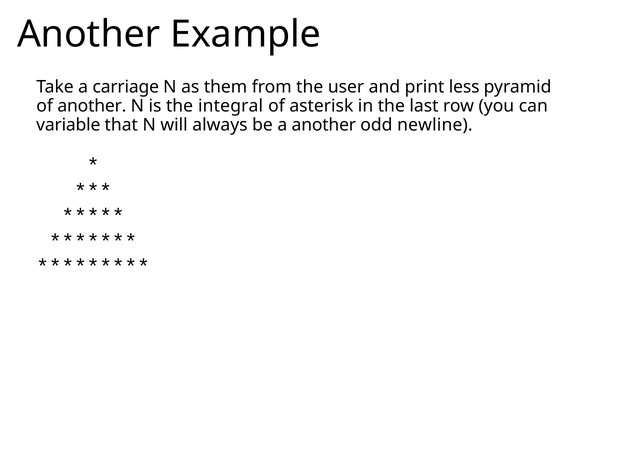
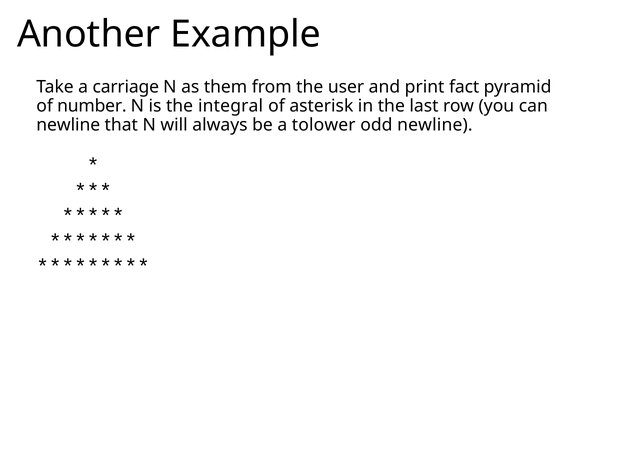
less: less -> fact (464, 87)
of another: another -> number (92, 106)
variable: variable -> newline (68, 125)
a another: another -> tolower (324, 125)
